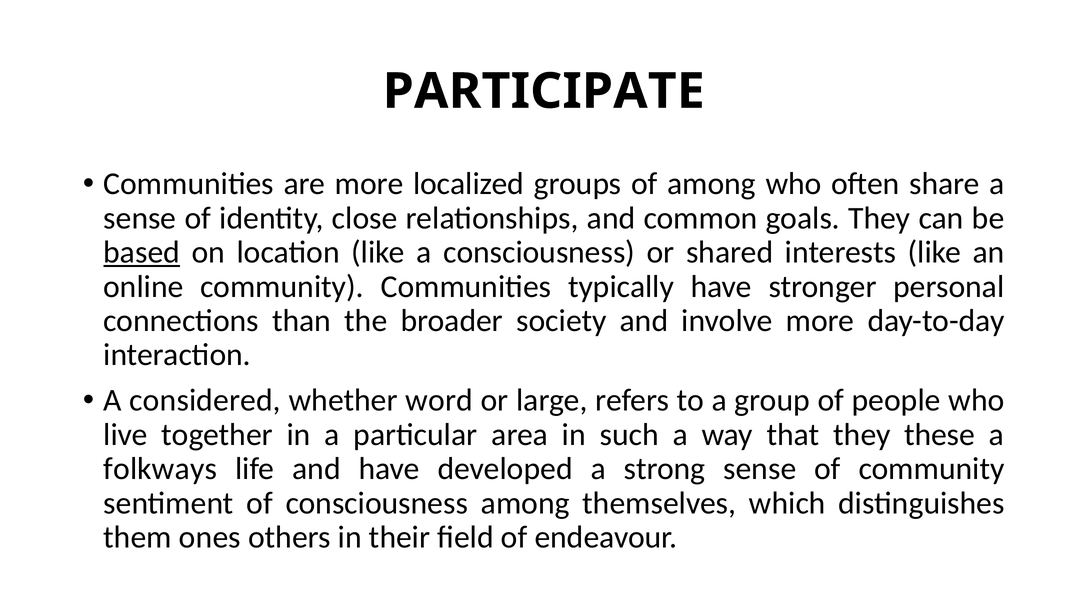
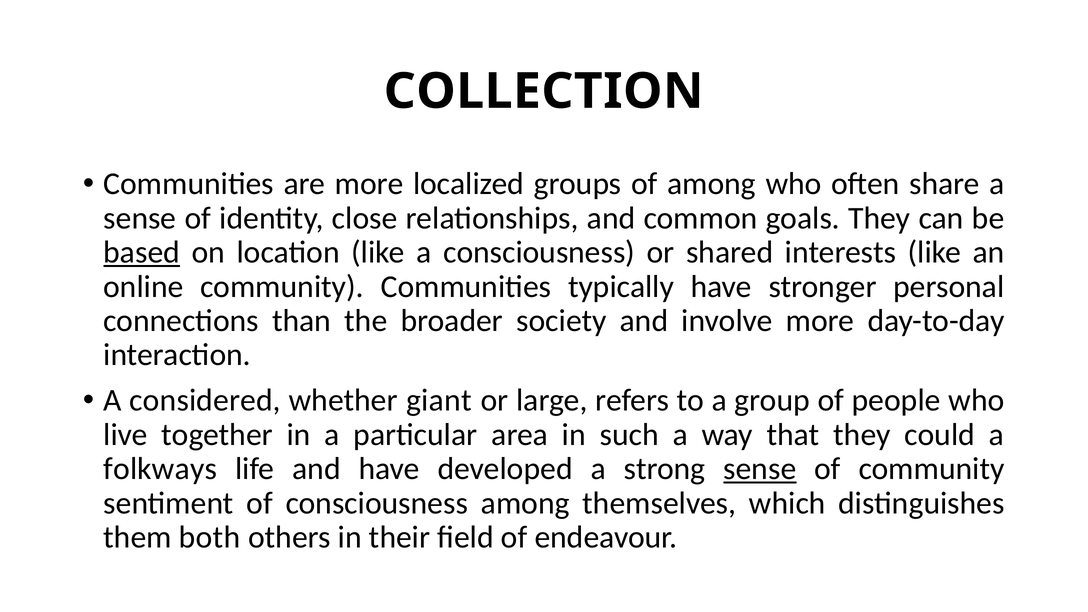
PARTICIPATE: PARTICIPATE -> COLLECTION (544, 91)
word: word -> giant (439, 401)
these: these -> could (940, 435)
sense underline: none -> present (760, 469)
ones: ones -> both (210, 537)
